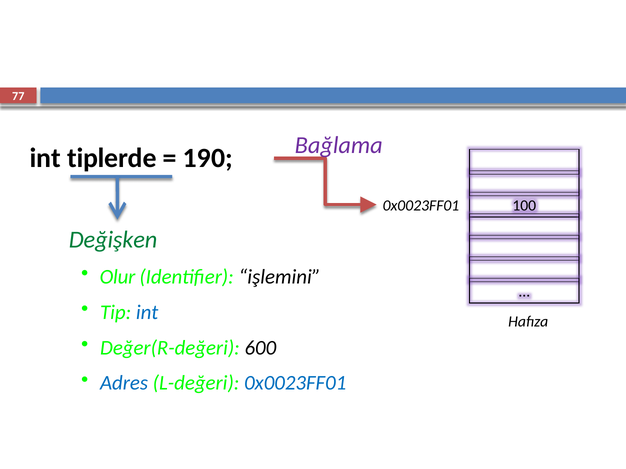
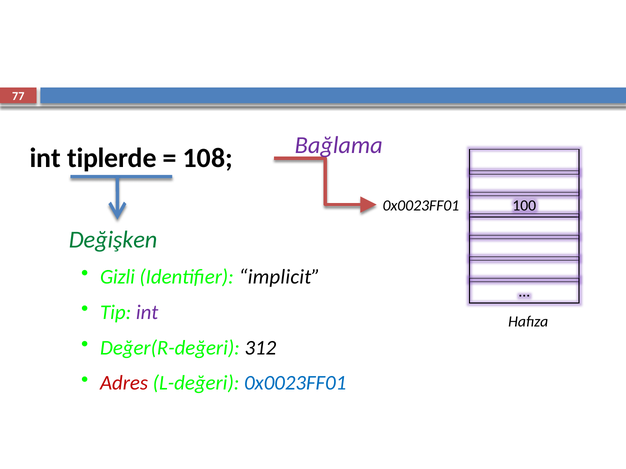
190: 190 -> 108 (208, 158)
Olur: Olur -> Gizli (117, 277)
işlemini: işlemini -> implicit (280, 277)
int colour: blue -> purple (147, 313)
600: 600 -> 312 (260, 348)
Adres colour: blue -> red (124, 383)
